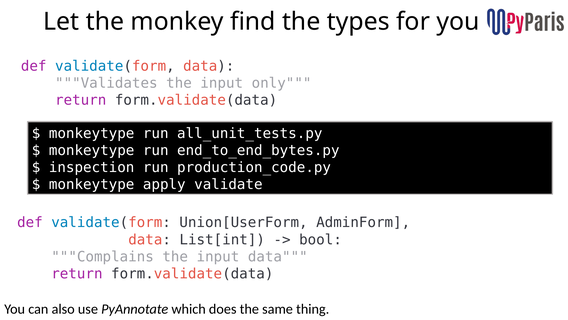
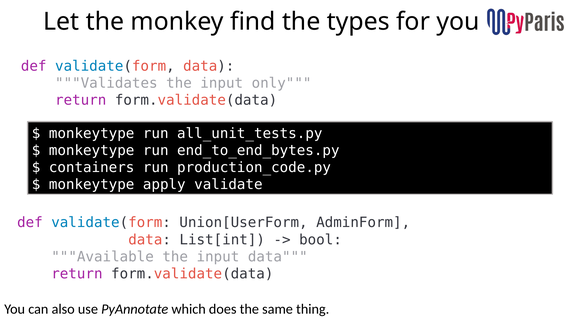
inspection: inspection -> containers (92, 167)
Complains: Complains -> Available (103, 256)
